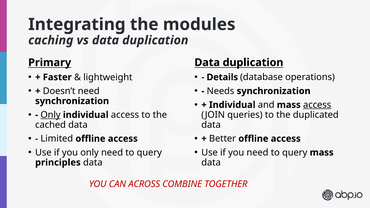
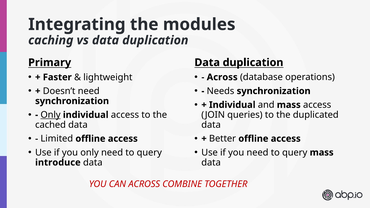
Details: Details -> Across (222, 77)
access underline: present -> none (317, 105)
principles: principles -> introduce (58, 163)
